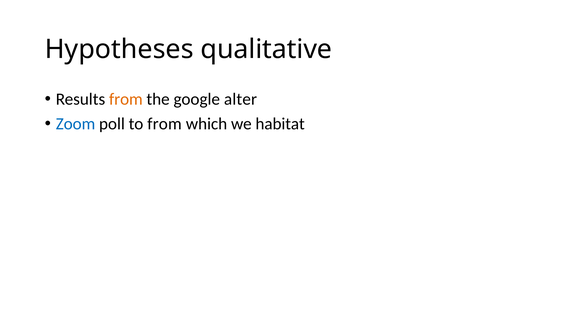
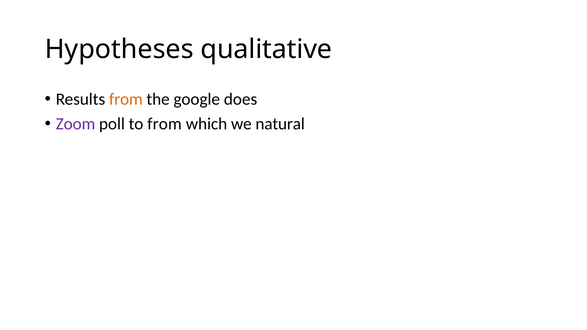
alter: alter -> does (241, 99)
Zoom colour: blue -> purple (76, 124)
habitat: habitat -> natural (280, 124)
